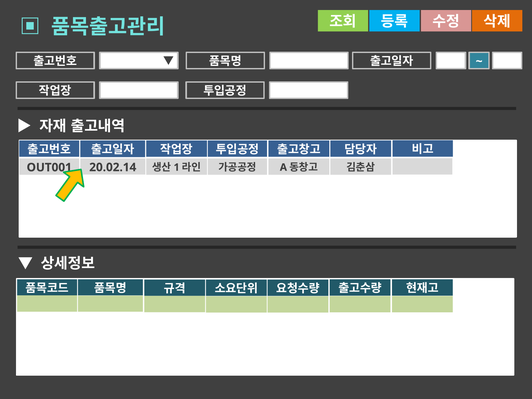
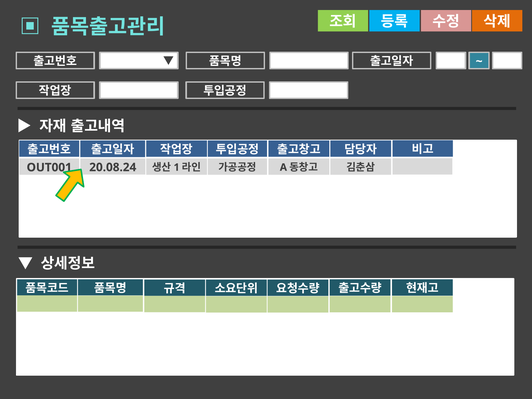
20.02.14: 20.02.14 -> 20.08.24 (113, 167)
